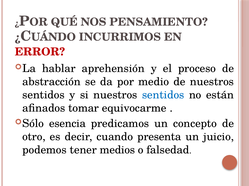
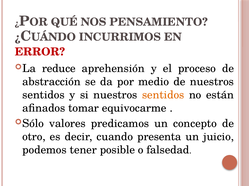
hablar: hablar -> reduce (59, 69)
sentidos colour: blue -> orange (163, 95)
esencia: esencia -> valores (67, 124)
medios: medios -> posible (117, 150)
